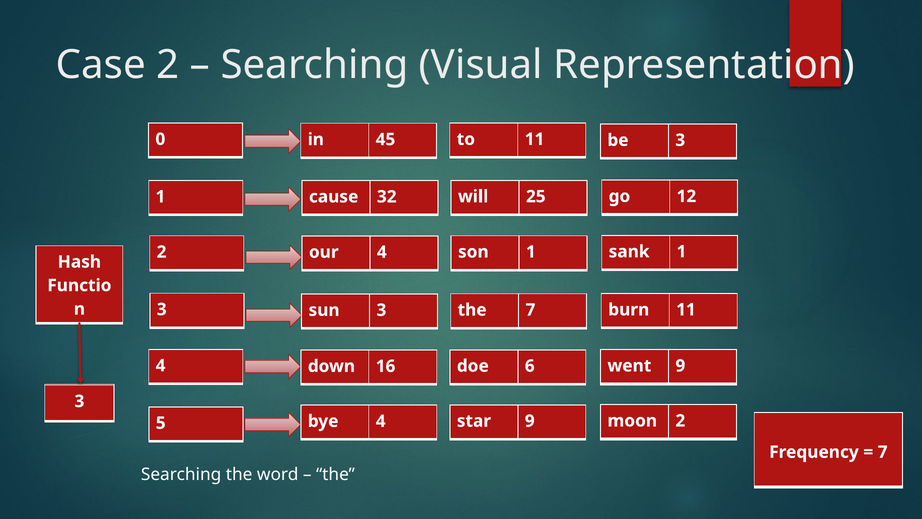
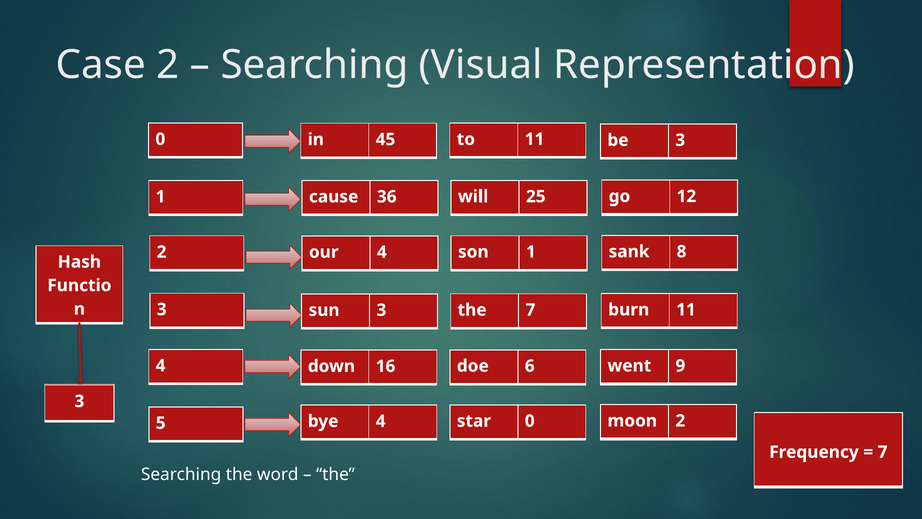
32: 32 -> 36 (387, 197)
sank 1: 1 -> 8 (682, 251)
star 9: 9 -> 0 (530, 421)
